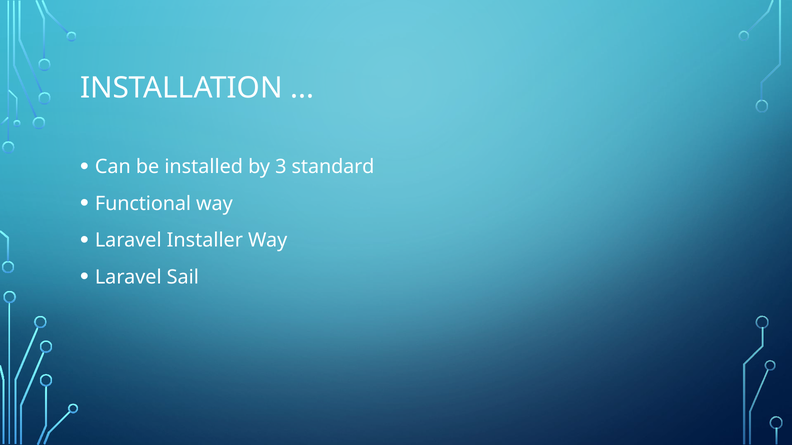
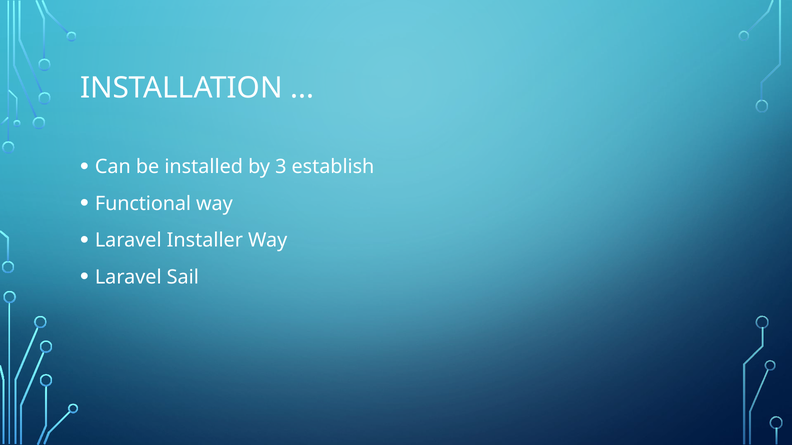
standard: standard -> establish (333, 167)
